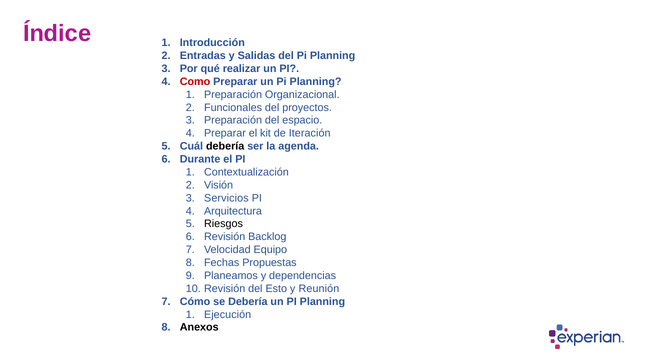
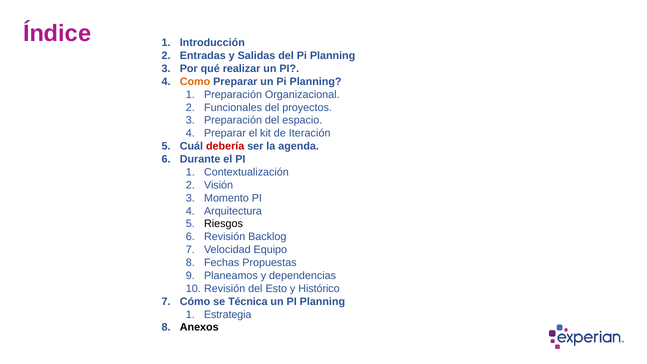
Como colour: red -> orange (195, 82)
debería colour: black -> red (225, 146)
Servicios: Servicios -> Momento (226, 198)
Reunión: Reunión -> Histórico (319, 289)
se Debería: Debería -> Técnica (248, 301)
Ejecución: Ejecución -> Estrategia (228, 314)
